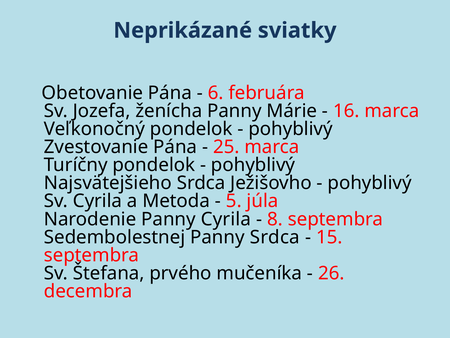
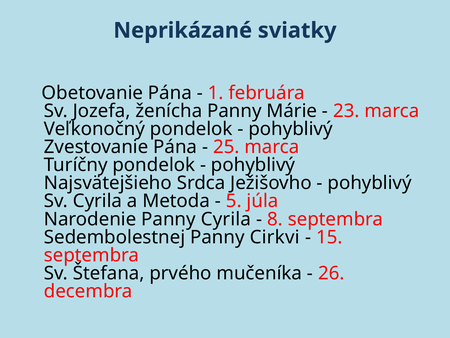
6: 6 -> 1 (216, 93)
16: 16 -> 23 (346, 111)
Panny Srdca: Srdca -> Cirkvi (275, 237)
